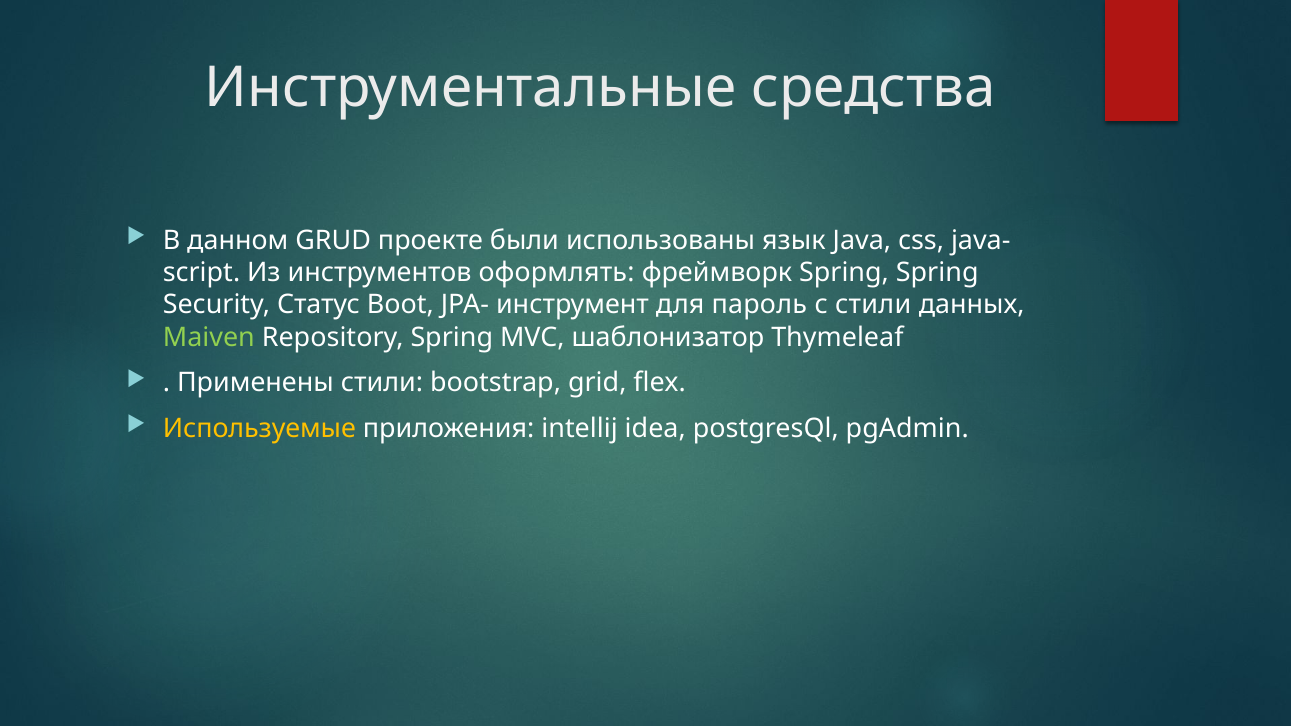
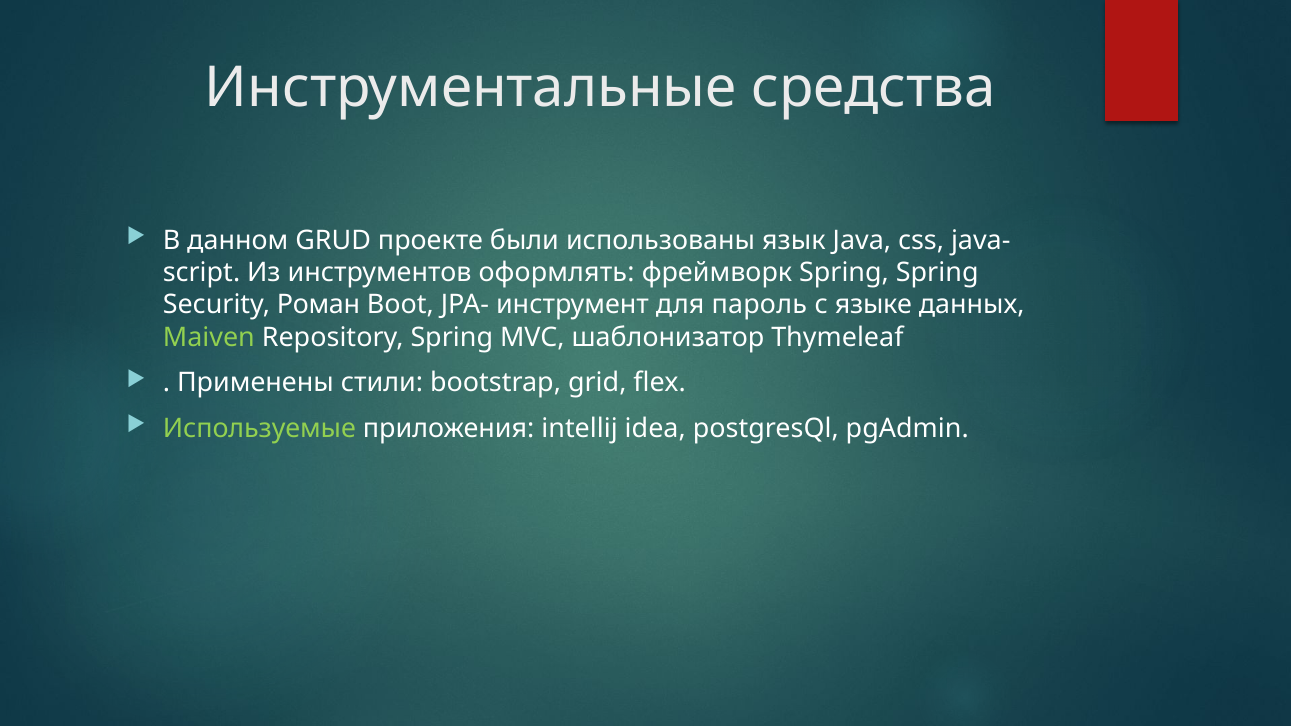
Статус: Статус -> Роман (319, 305)
с стили: стили -> языке (873, 305)
Используемые colour: yellow -> light green (259, 429)
